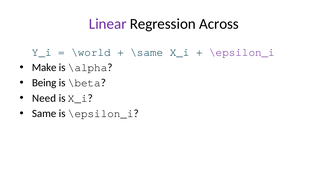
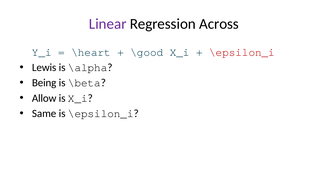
\world: \world -> \heart (91, 52)
\same: \same -> \good (147, 52)
\epsilon_i colour: purple -> red (242, 52)
Make: Make -> Lewis (44, 67)
Need: Need -> Allow (44, 98)
